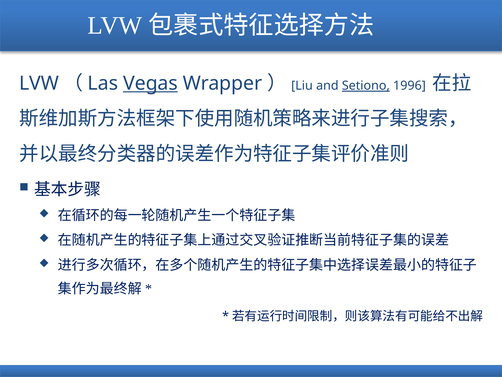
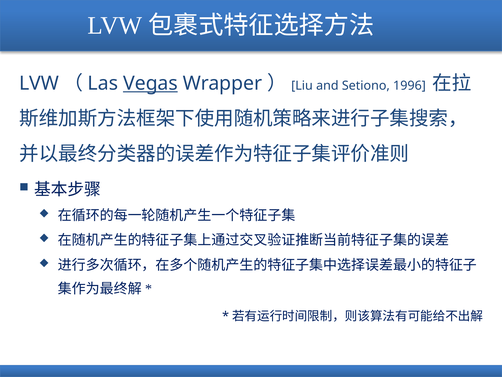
Setiono underline: present -> none (366, 86)
